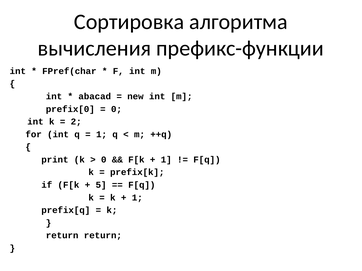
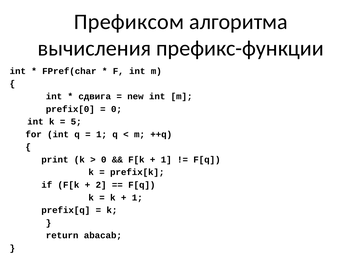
Сортировка: Сортировка -> Префиксом (129, 22)
abacad: abacad -> сдвига (95, 97)
2: 2 -> 5 (76, 122)
5: 5 -> 2 (101, 185)
return return: return -> abacab (103, 236)
